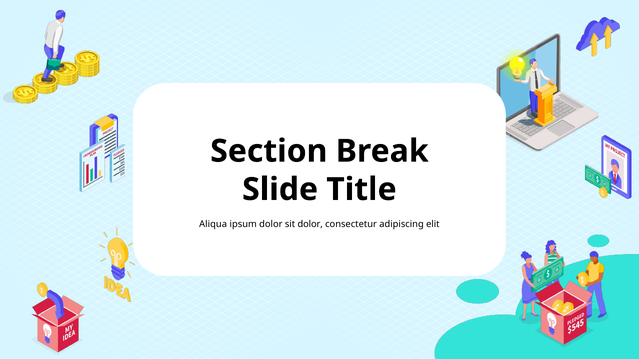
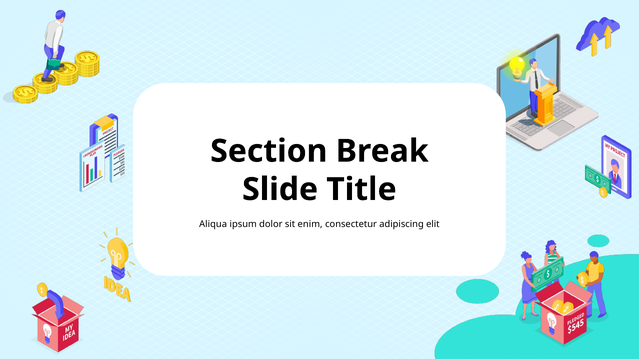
sit dolor: dolor -> enim (310, 224)
